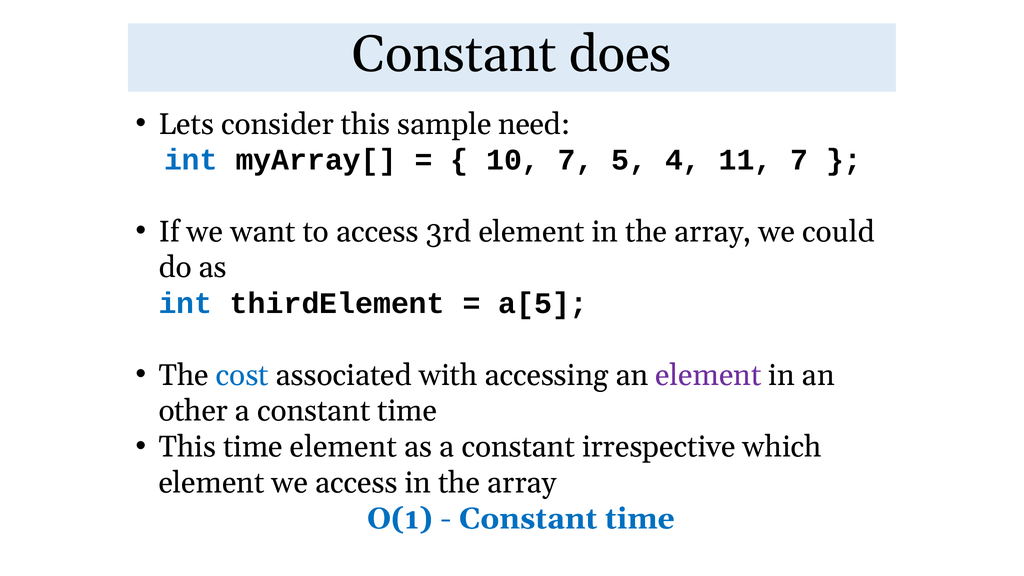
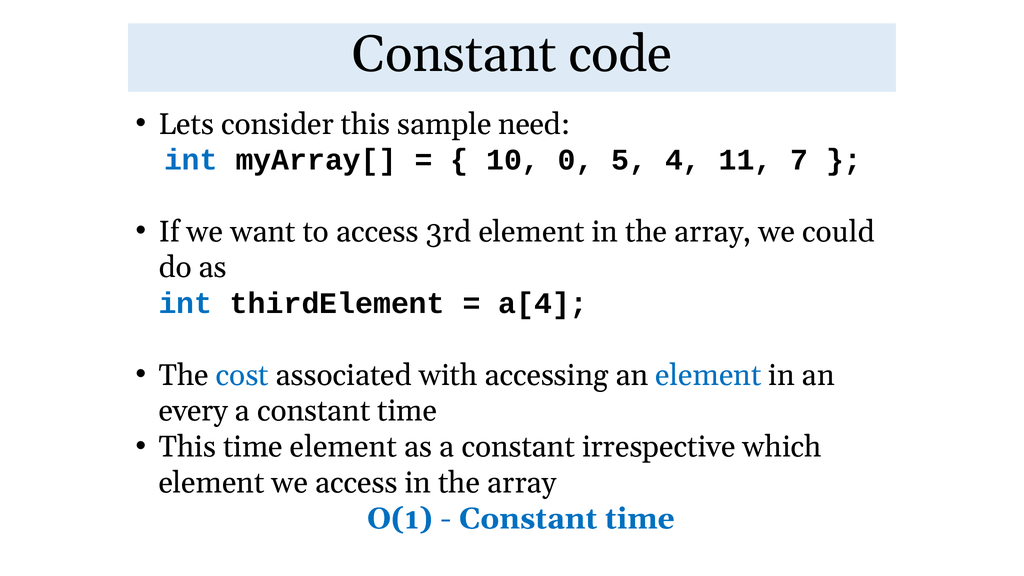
does: does -> code (620, 54)
10 7: 7 -> 0 (576, 160)
a[5: a[5 -> a[4 (543, 303)
element colour: purple -> blue (708, 375)
other: other -> every (193, 411)
